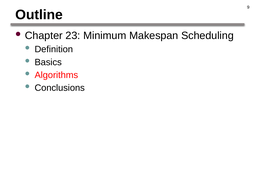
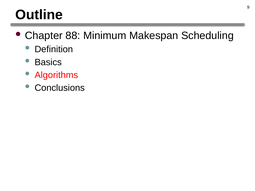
23: 23 -> 88 (73, 36)
